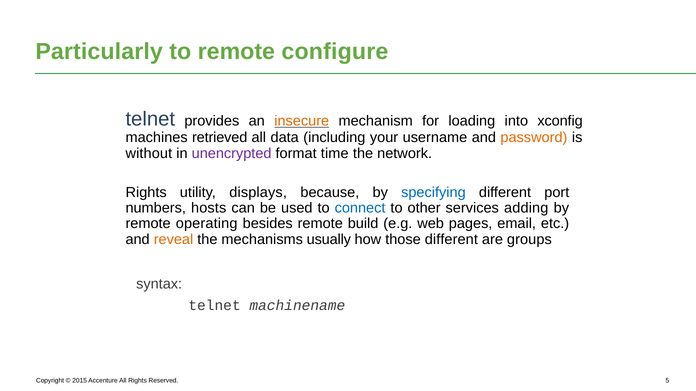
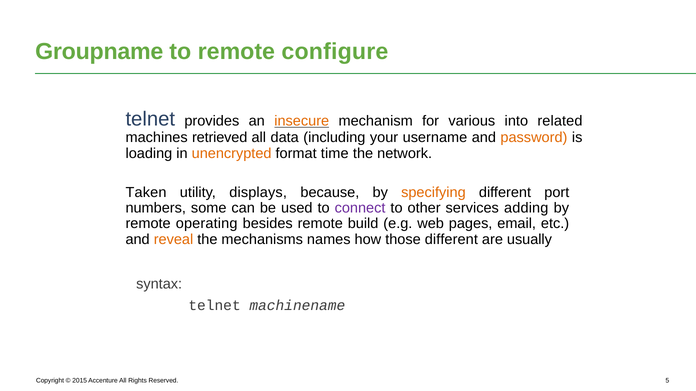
Particularly: Particularly -> Groupname (99, 52)
loading: loading -> various (472, 121)
xconfig: xconfig -> related (560, 121)
without: without -> loading (149, 154)
unencrypted colour: purple -> orange (232, 154)
Rights: Rights -> Taken (146, 193)
specifying colour: blue -> orange (433, 193)
hosts: hosts -> some (209, 208)
connect colour: blue -> purple (360, 208)
usually: usually -> names (329, 240)
groups: groups -> usually (529, 240)
